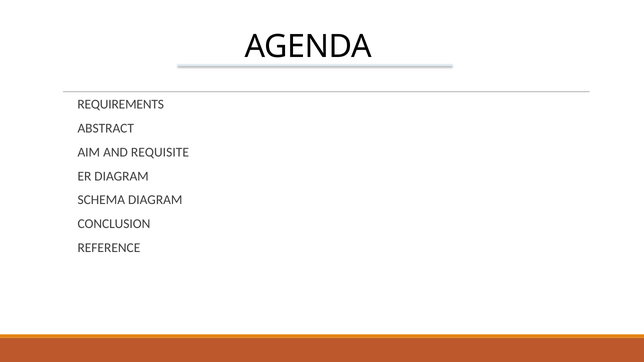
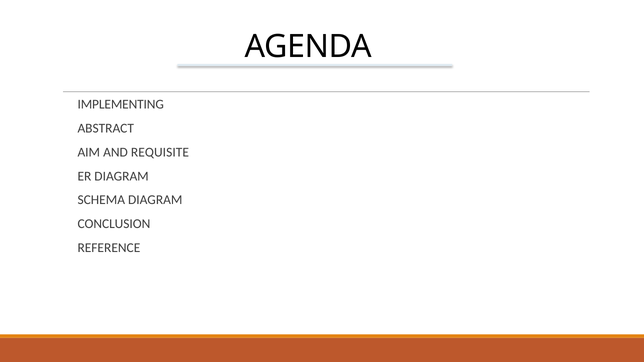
REQUIREMENTS: REQUIREMENTS -> IMPLEMENTING (121, 105)
